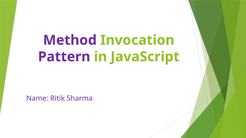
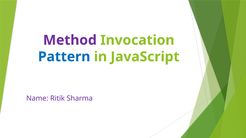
Pattern colour: purple -> blue (64, 57)
